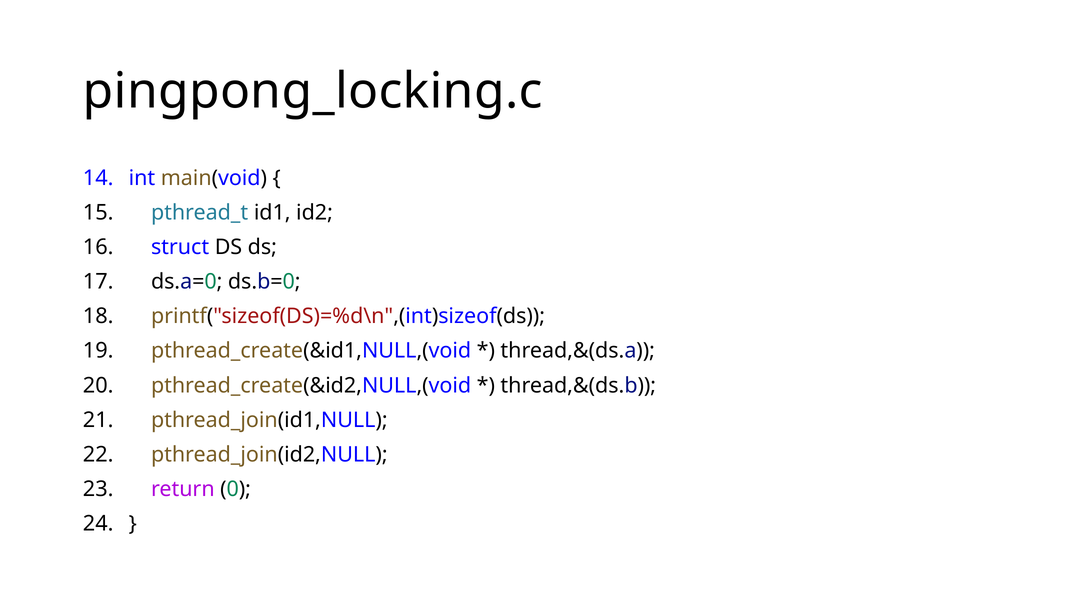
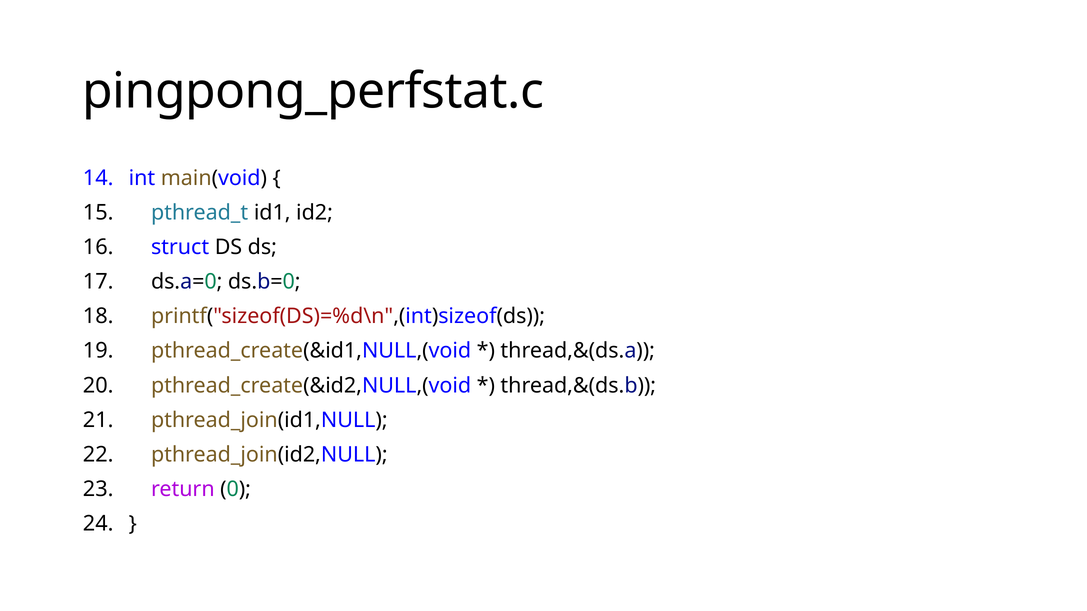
pingpong_locking.c: pingpong_locking.c -> pingpong_perfstat.c (313, 91)
